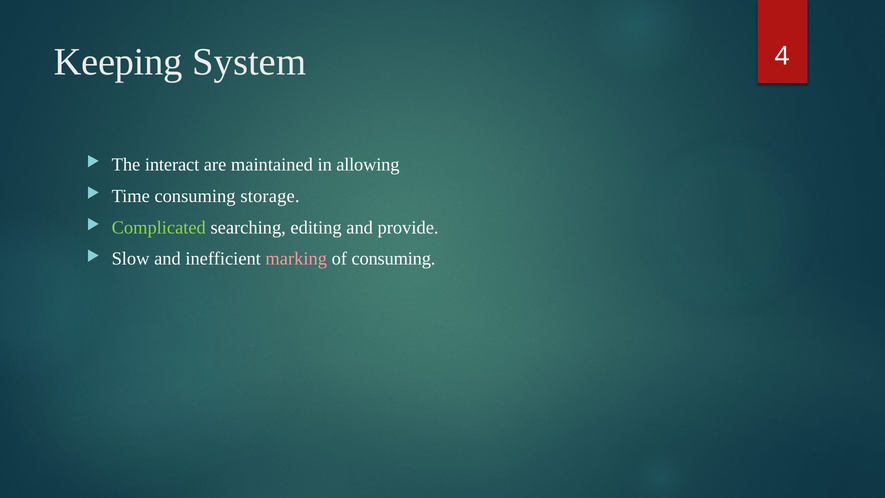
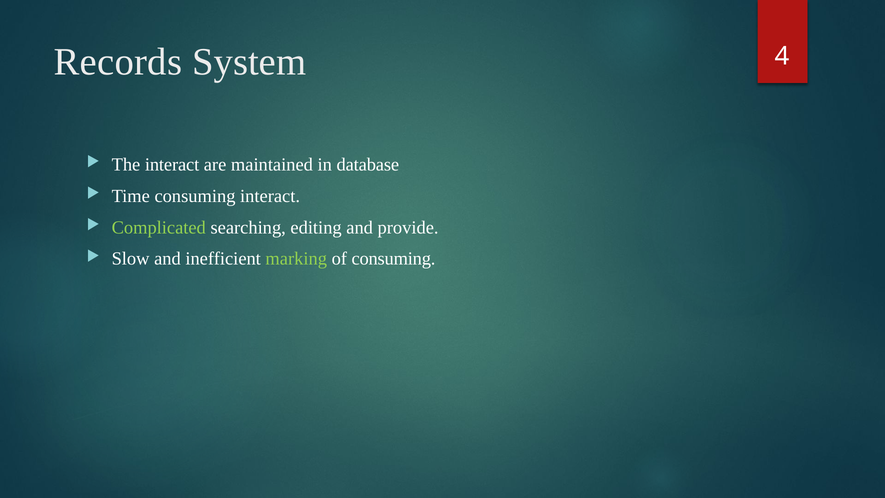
Keeping: Keeping -> Records (118, 62)
allowing: allowing -> database (368, 165)
consuming storage: storage -> interact (270, 196)
marking colour: pink -> light green (296, 259)
